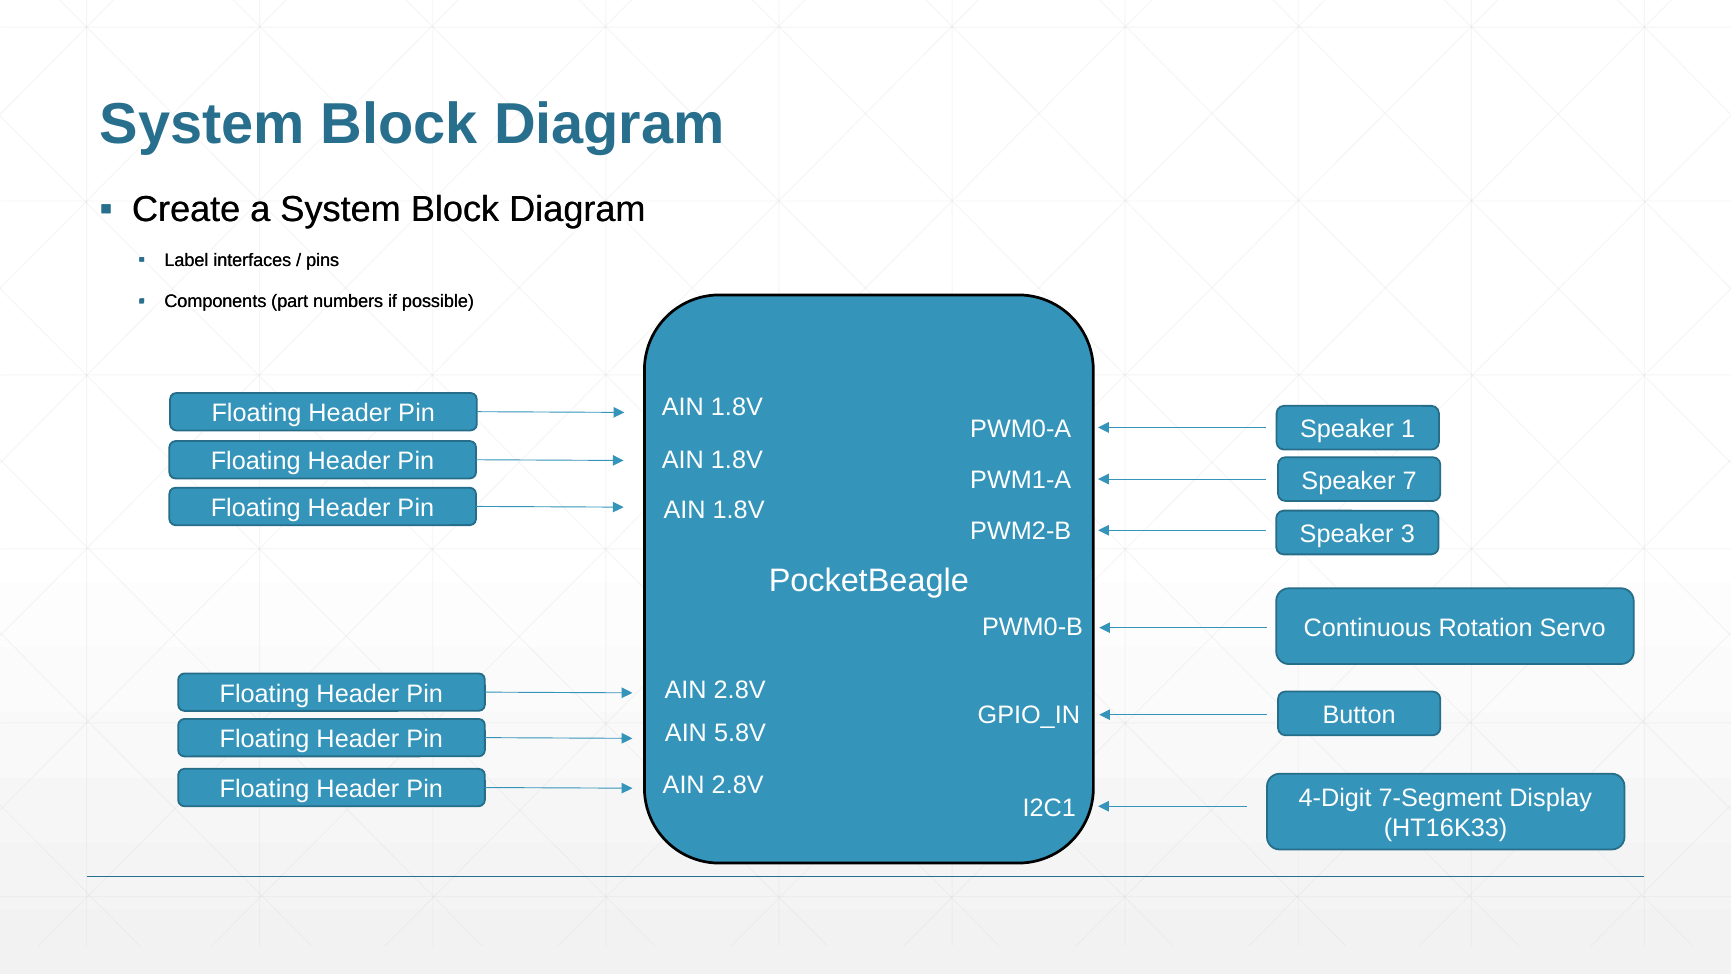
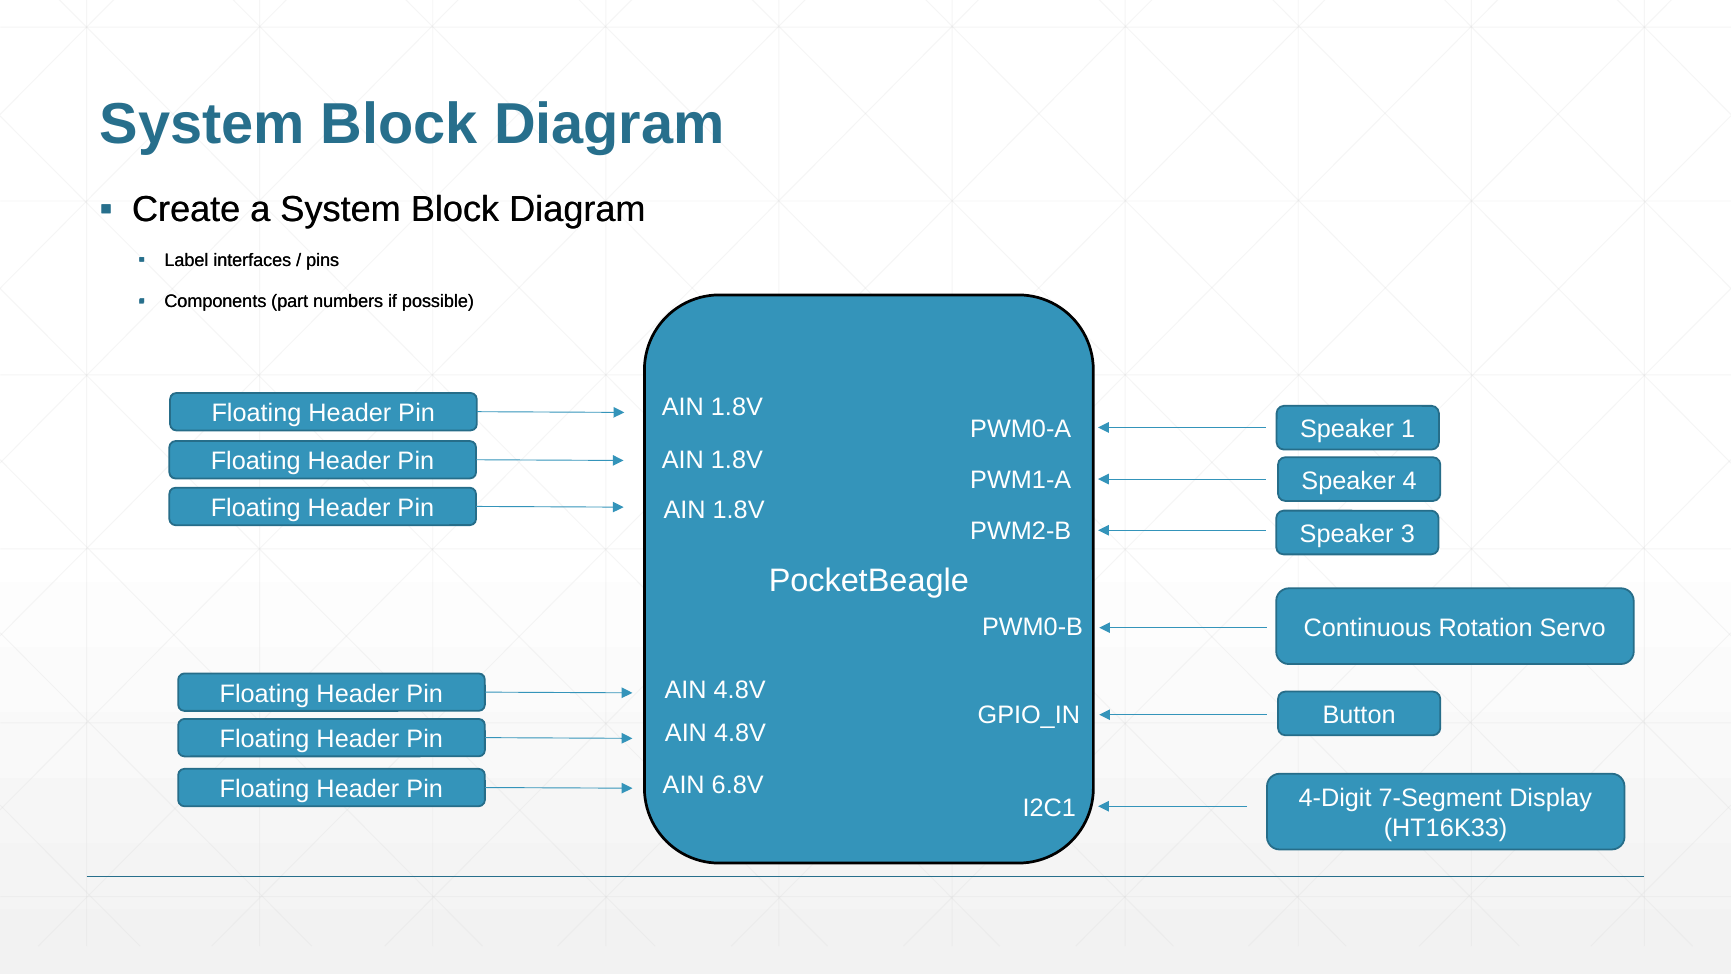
7: 7 -> 4 (1410, 481)
2.8V: 2.8V -> 4.8V (740, 690)
5.8V: 5.8V -> 4.8V (740, 733)
2.8V: 2.8V -> 6.8V (738, 785)
